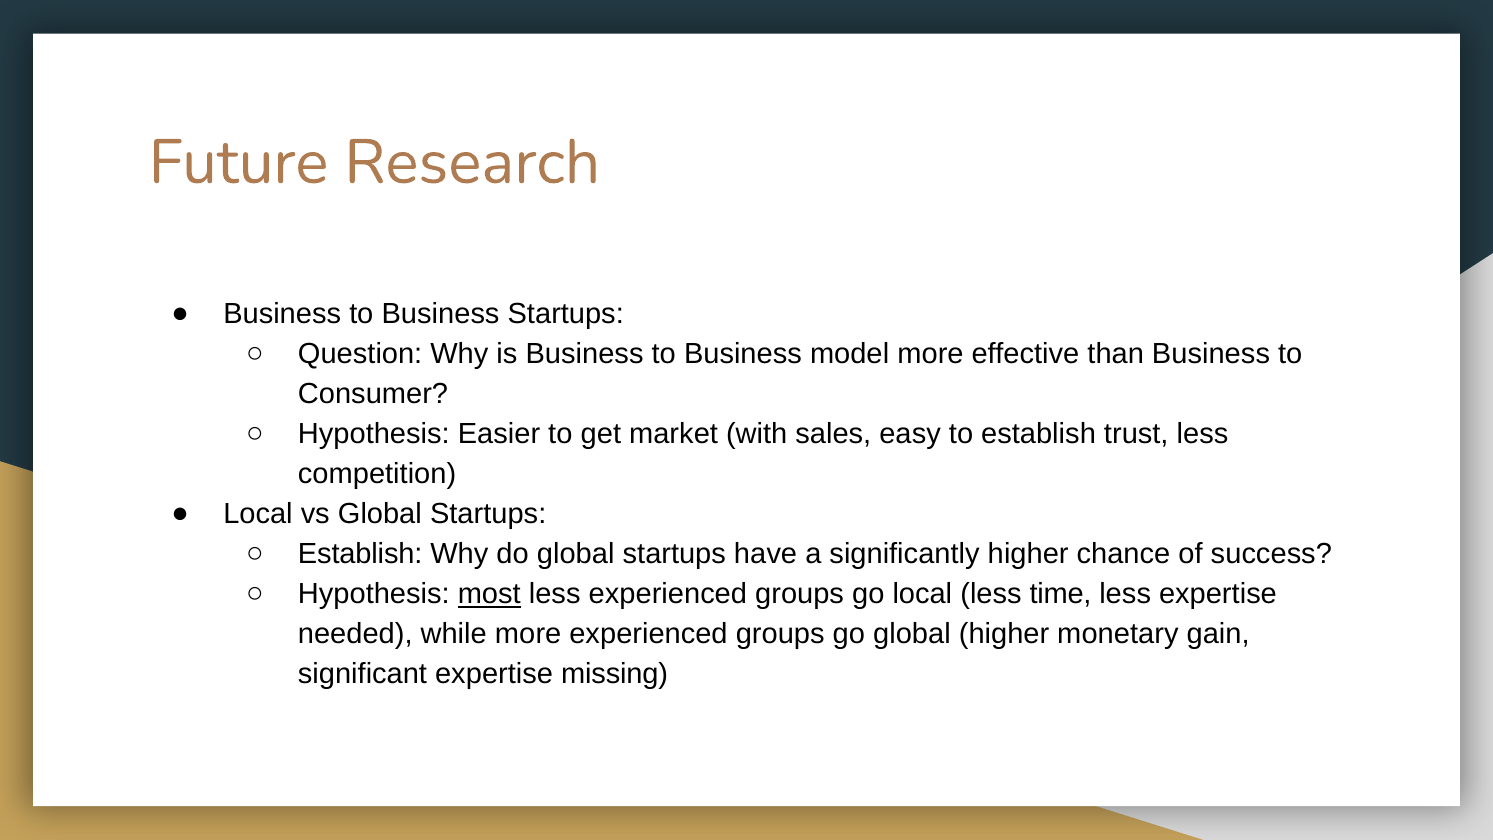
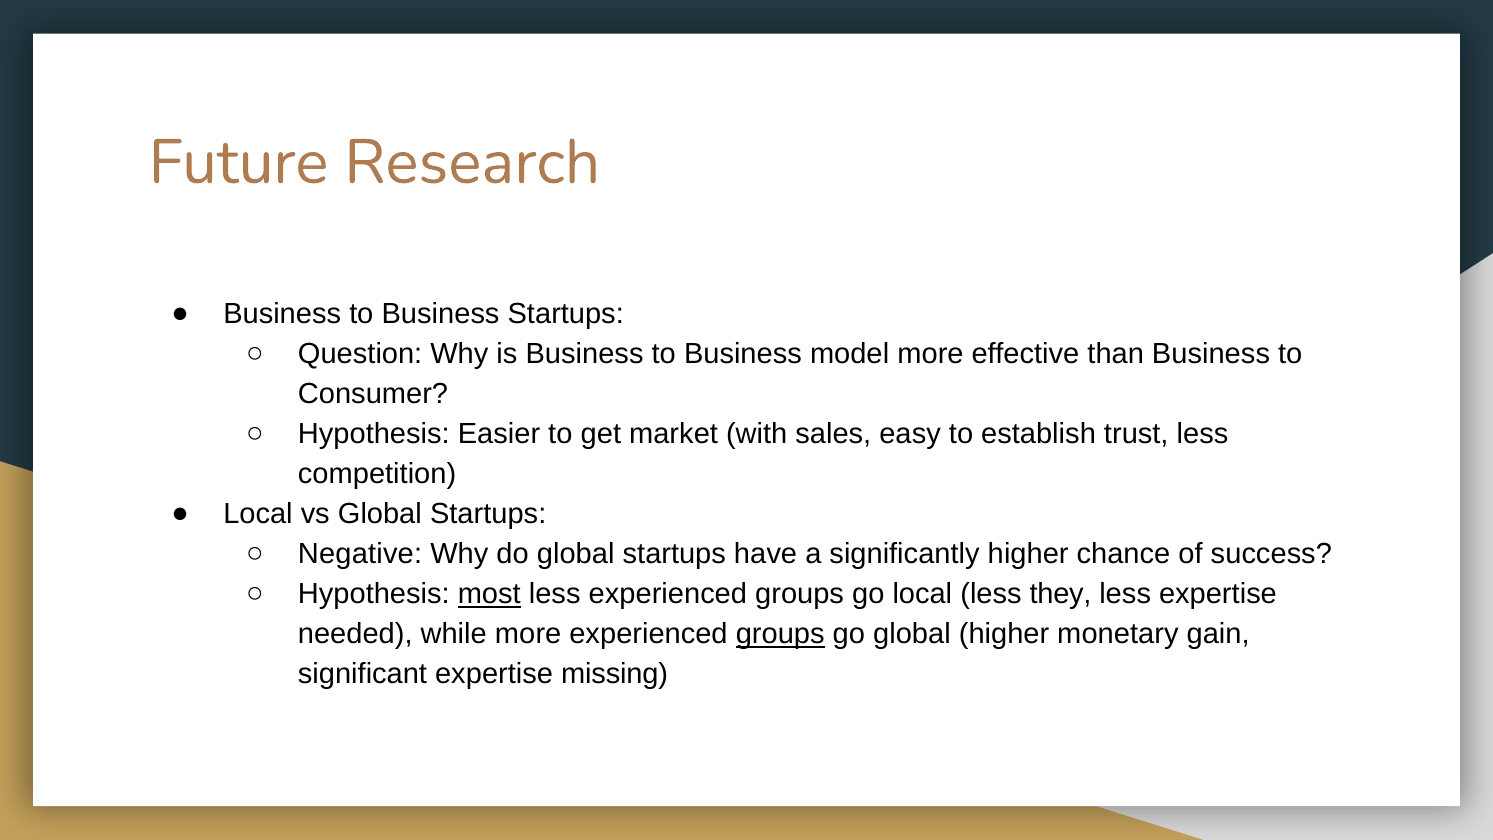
Establish: Establish -> Negative (360, 554)
time: time -> they (1061, 594)
groups underline: none -> present (780, 634)
